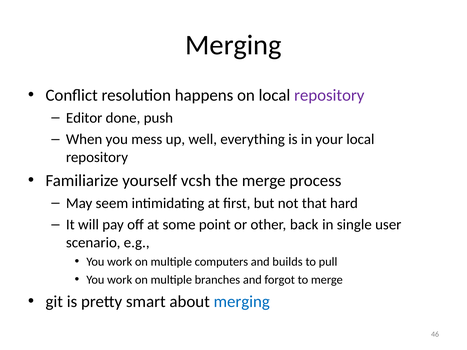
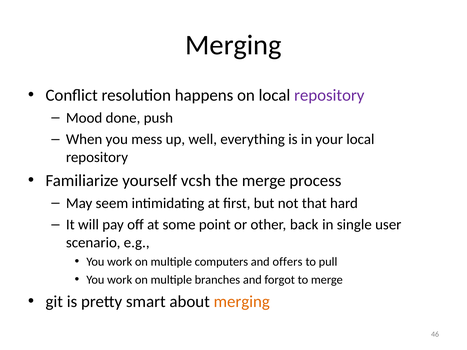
Editor: Editor -> Mood (84, 118)
builds: builds -> offers (287, 262)
merging colour: blue -> orange (242, 302)
